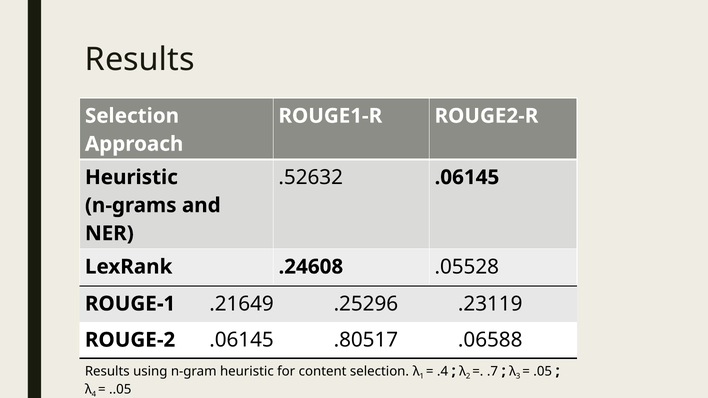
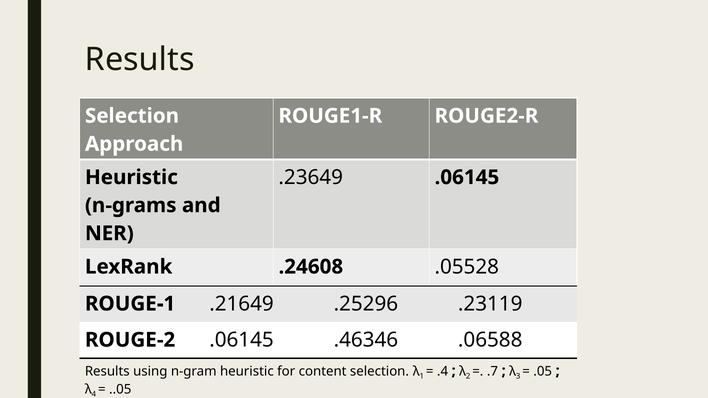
.52632: .52632 -> .23649 (311, 177)
.80517: .80517 -> .46346 (366, 340)
